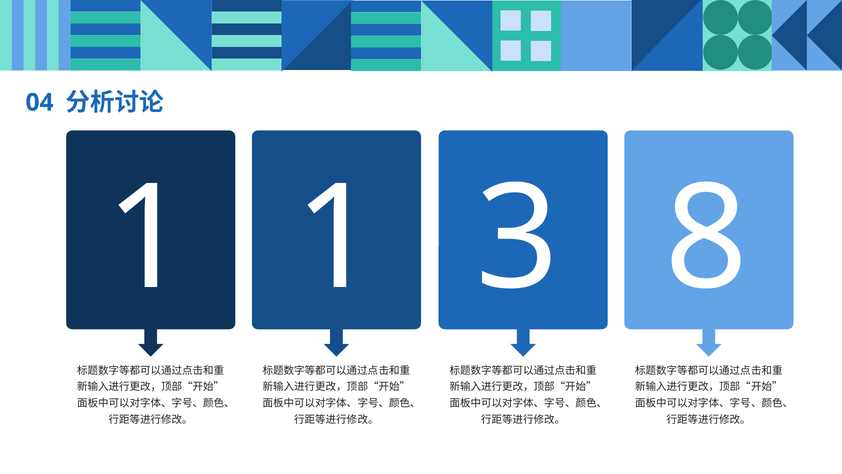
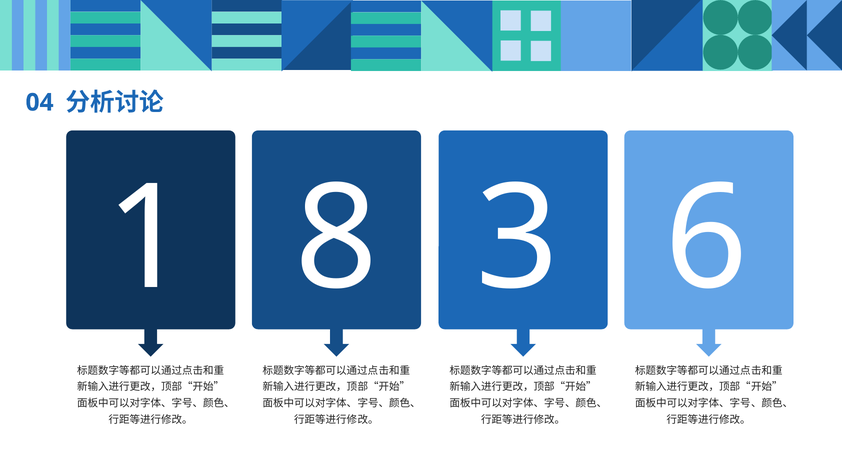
1 1: 1 -> 8 (336, 239)
8: 8 -> 6 (706, 239)
